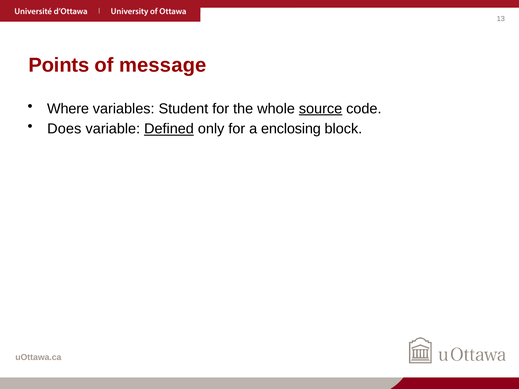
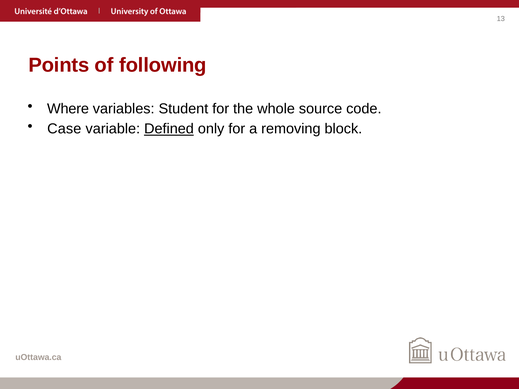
message: message -> following (163, 65)
source underline: present -> none (321, 109)
Does: Does -> Case (64, 129)
enclosing: enclosing -> removing (291, 129)
